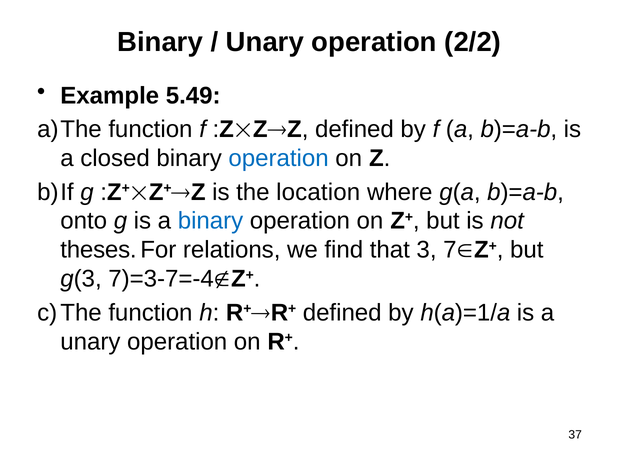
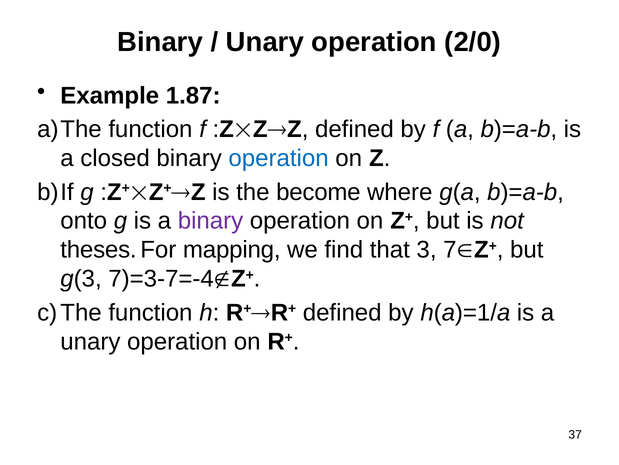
2/2: 2/2 -> 2/0 (473, 42)
5.49: 5.49 -> 1.87 (193, 95)
location: location -> become (318, 192)
binary colour: blue -> purple (211, 221)
relations: relations -> mapping (232, 250)
